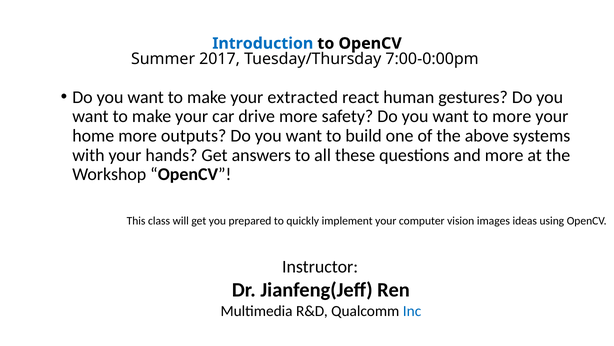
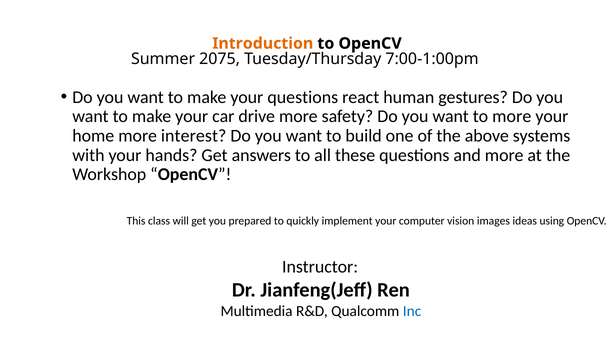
Introduction colour: blue -> orange (263, 43)
2017: 2017 -> 2075 (220, 59)
7:00-0:00pm: 7:00-0:00pm -> 7:00-1:00pm (432, 59)
your extracted: extracted -> questions (303, 97)
outputs: outputs -> interest (194, 136)
